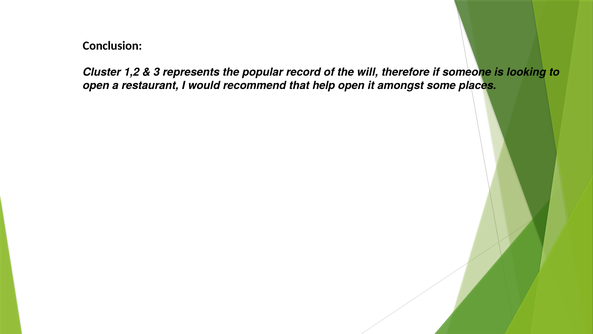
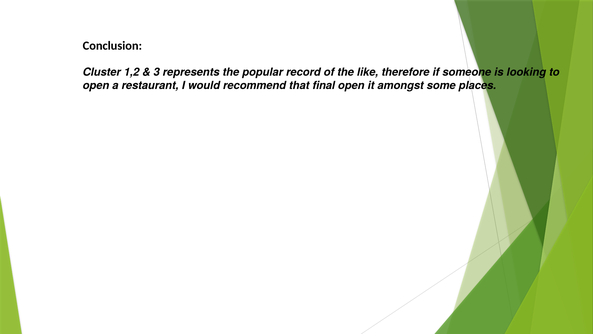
will: will -> like (368, 72)
help: help -> final (324, 85)
